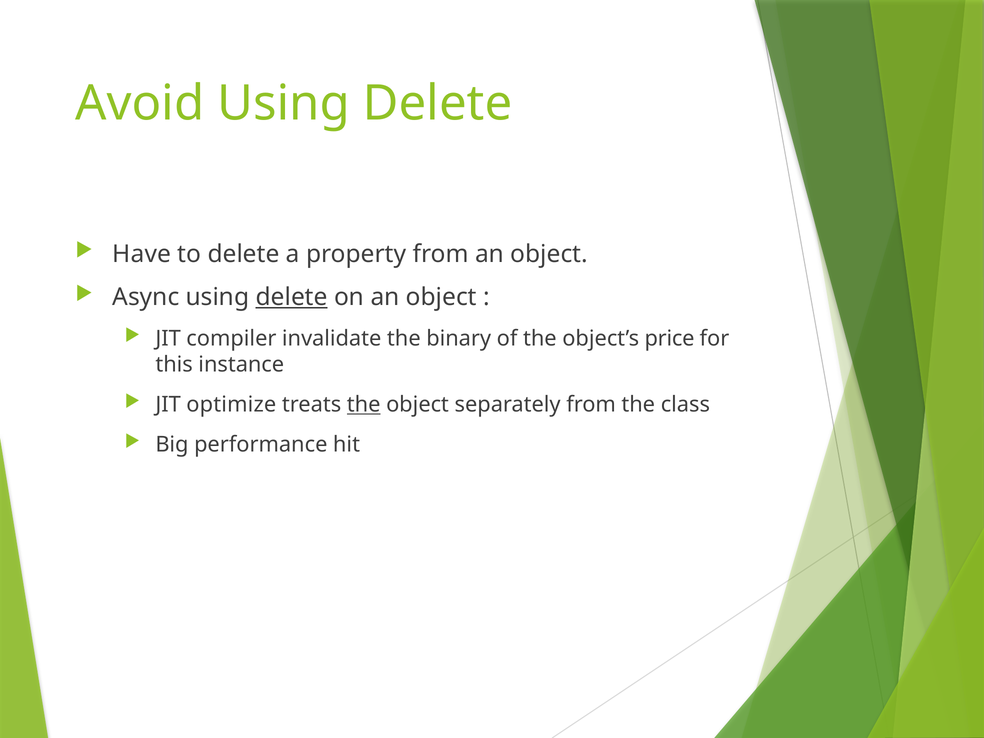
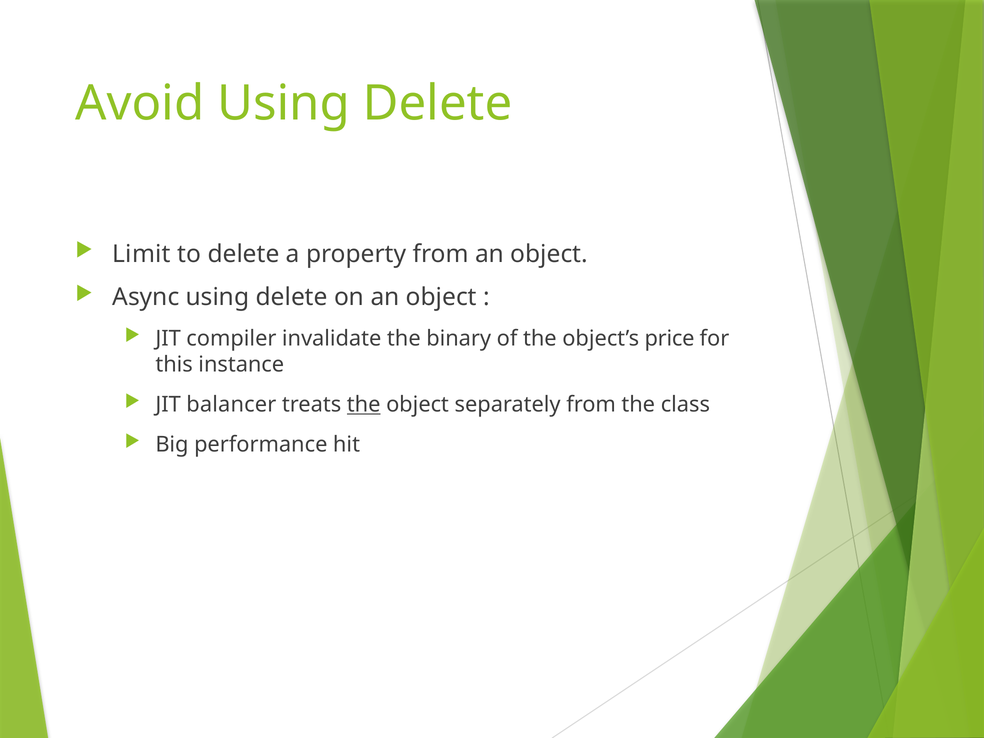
Have: Have -> Limit (142, 254)
delete underline: present -> none (292, 297)
optimize: optimize -> balancer (231, 405)
